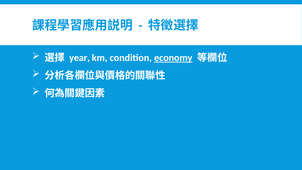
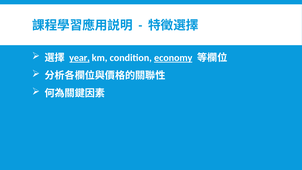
year underline: none -> present (80, 58)
